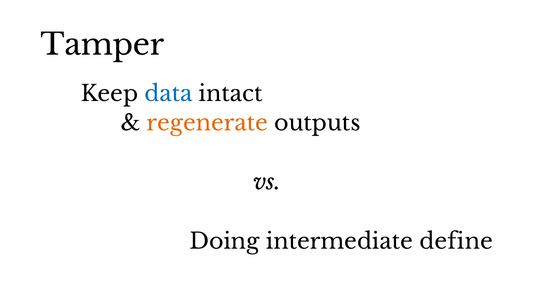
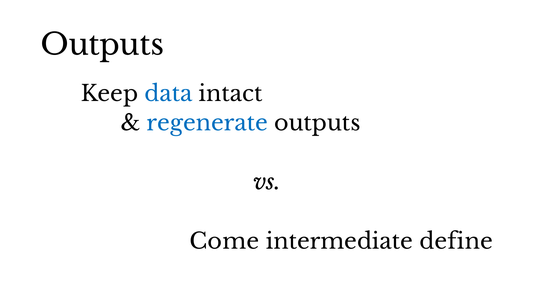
Tamper: Tamper -> Outputs (102, 45)
regenerate colour: orange -> blue (207, 123)
Doing: Doing -> Come (224, 242)
